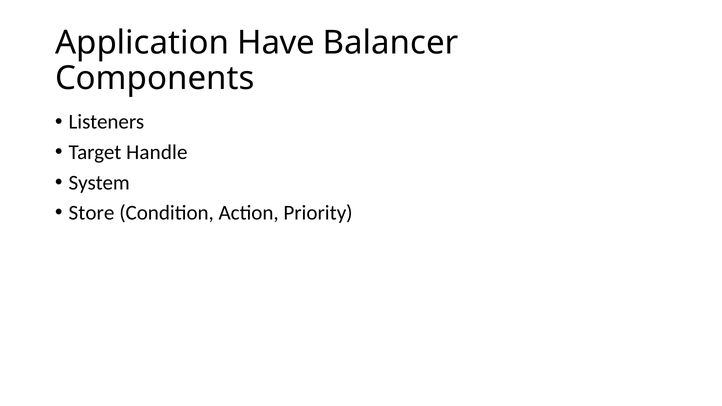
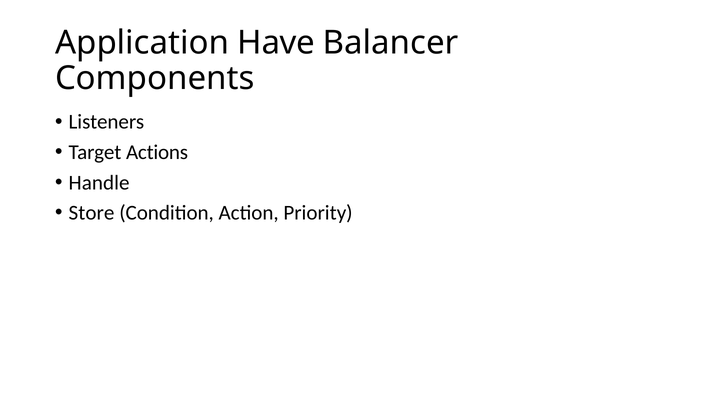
Handle: Handle -> Actions (157, 152)
System: System -> Handle (99, 183)
